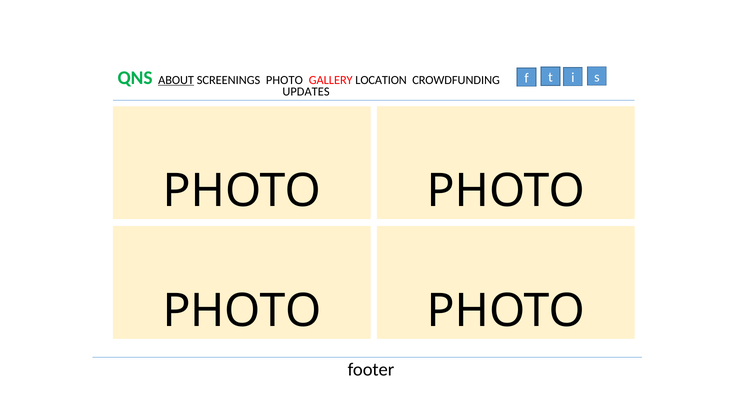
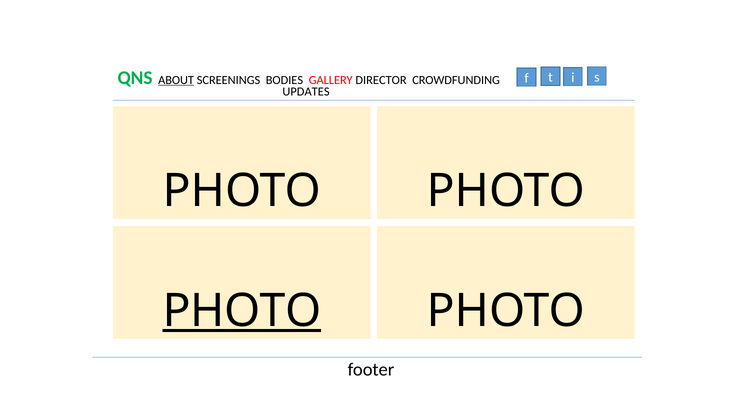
SCREENINGS PHOTO: PHOTO -> BODIES (284, 80)
LOCATION: LOCATION -> DIRECTOR (381, 80)
PHOTO underline: none -> present (242, 311)
